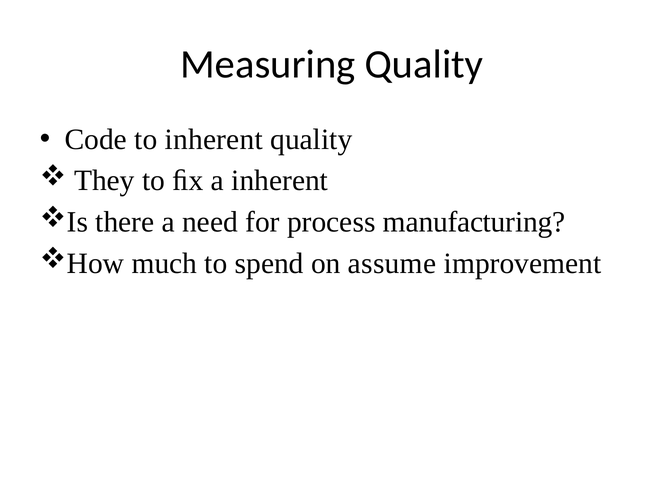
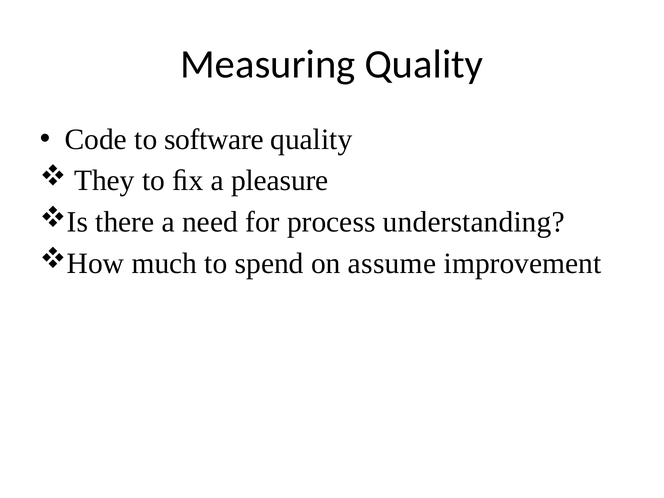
to inherent: inherent -> software (214, 139)
a inherent: inherent -> pleasure (280, 181)
manufacturing: manufacturing -> understanding (474, 222)
